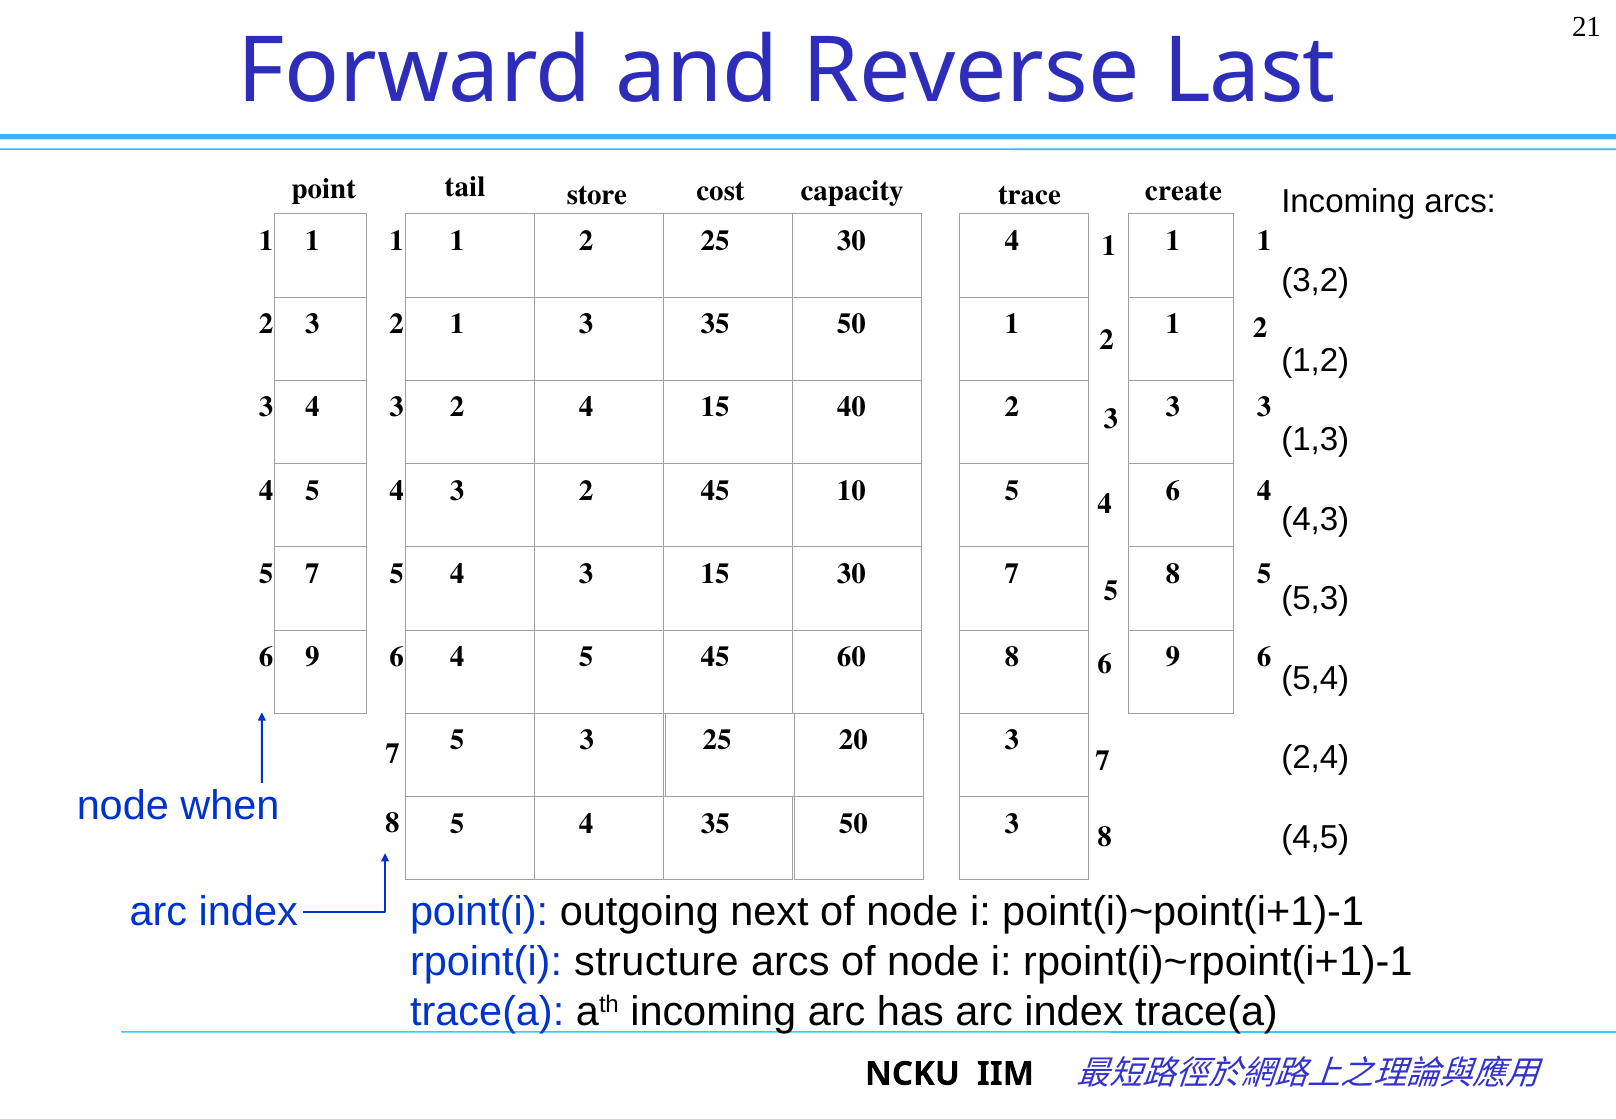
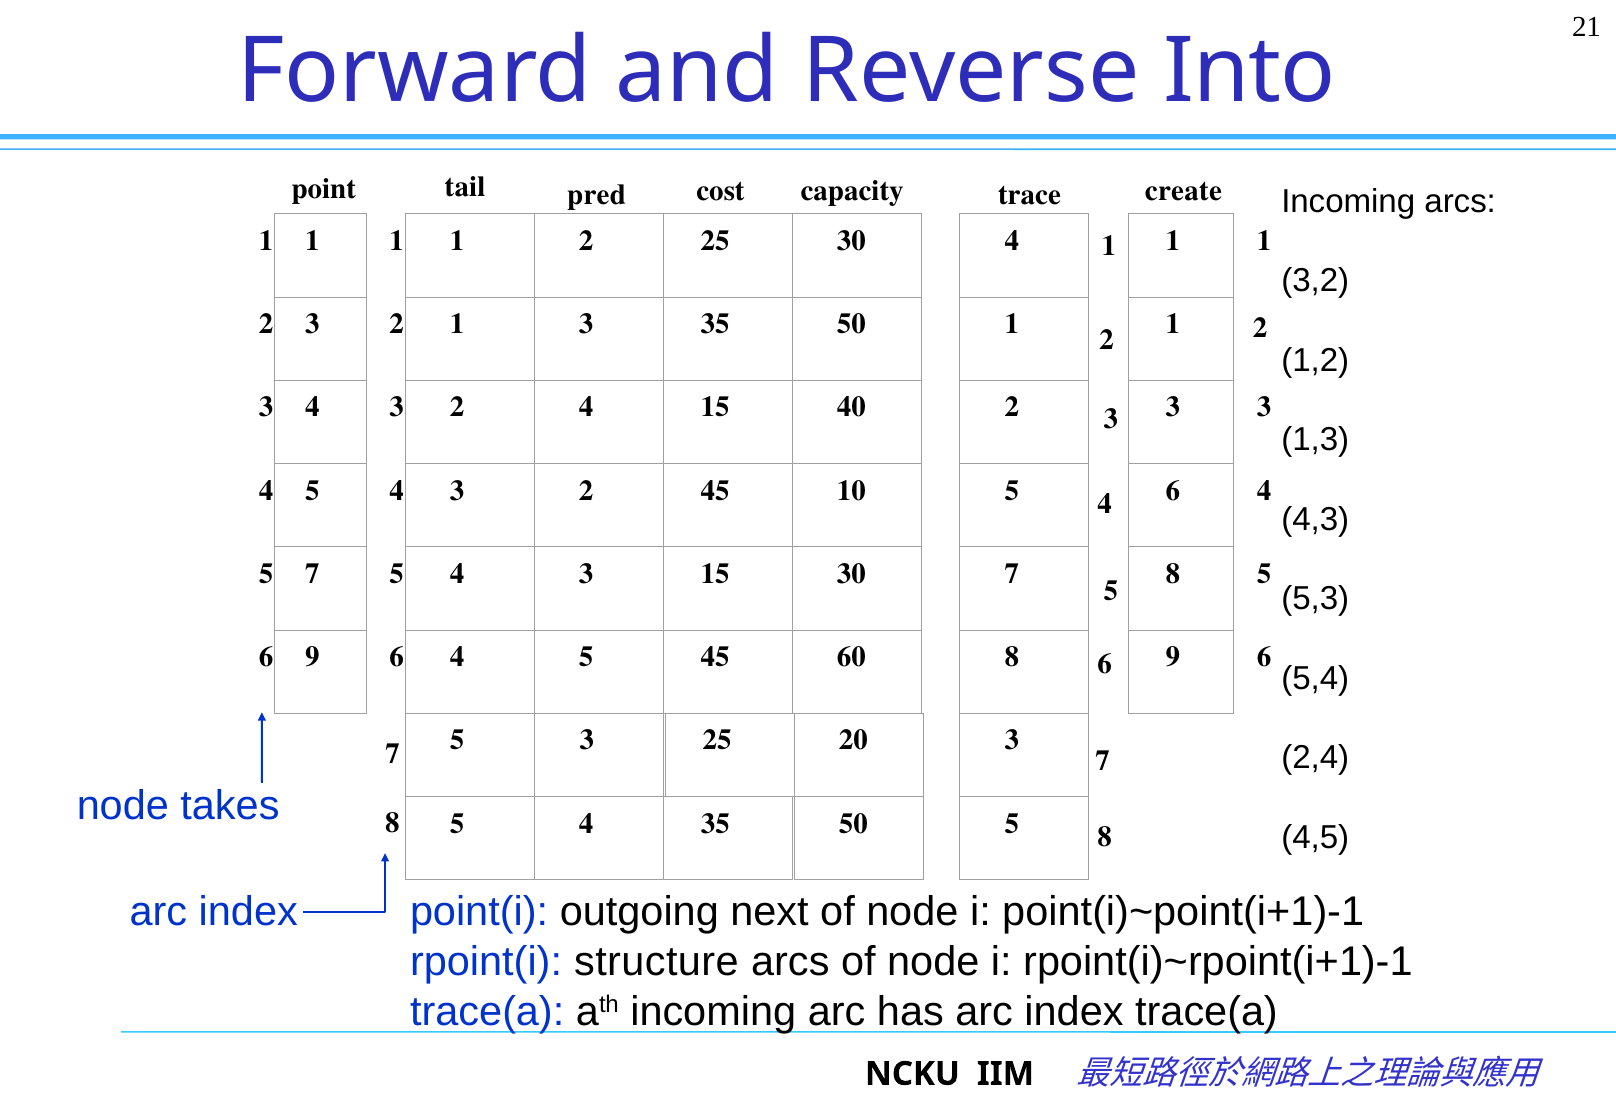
Last: Last -> Into (1249, 71)
store: store -> pred (597, 195)
when: when -> takes (230, 806)
50 3: 3 -> 5 (1012, 823)
